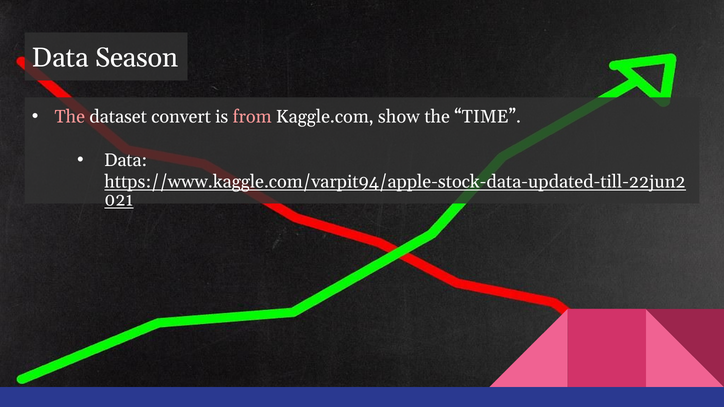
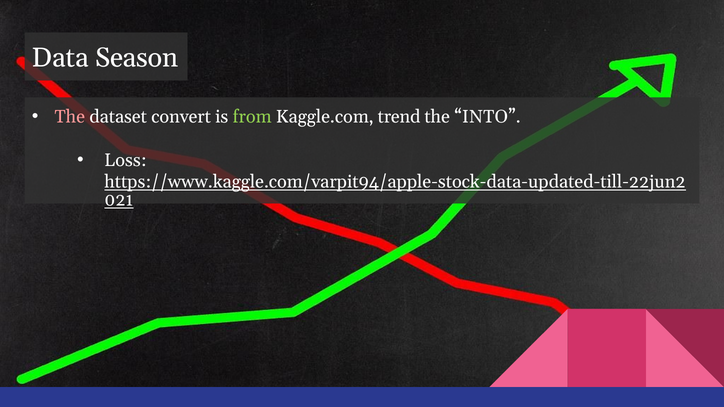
from colour: pink -> light green (252, 117)
show: show -> trend (399, 117)
TIME: TIME -> INTO (488, 117)
Data: Data -> Loss (125, 160)
